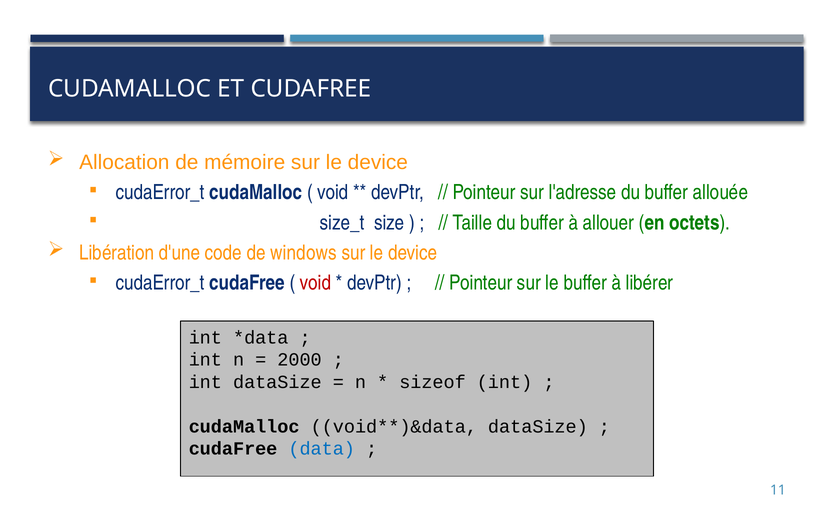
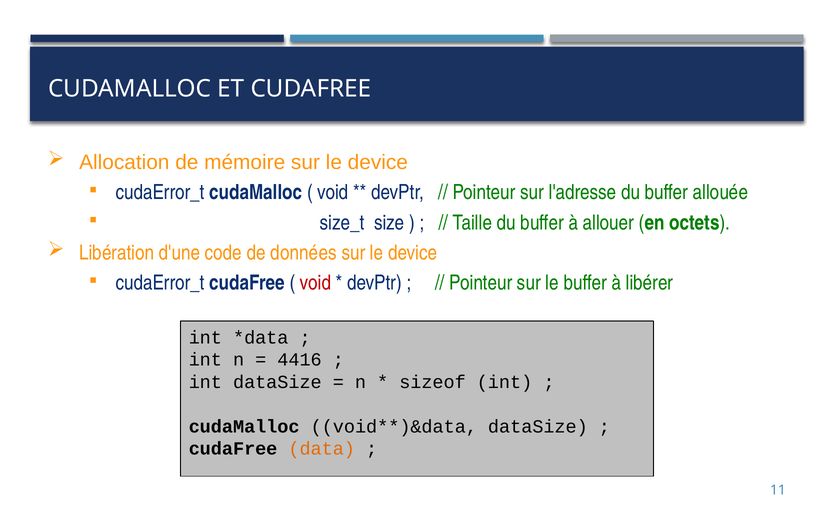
windows: windows -> données (304, 253)
2000: 2000 -> 4416 (300, 360)
data colour: blue -> orange (322, 449)
